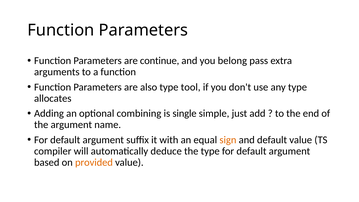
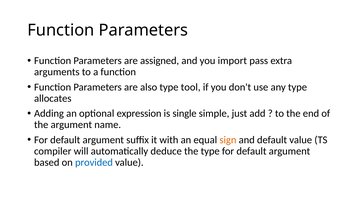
continue: continue -> assigned (160, 61)
belong: belong -> import (232, 61)
combining: combining -> expression (139, 113)
provided colour: orange -> blue (94, 162)
